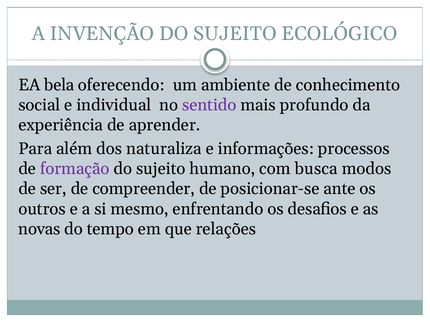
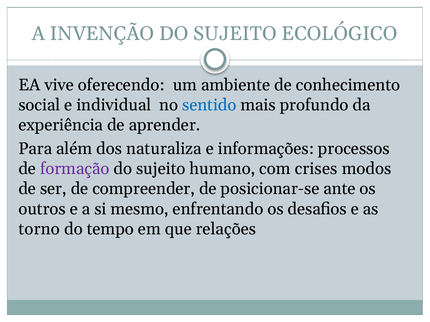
bela: bela -> vive (59, 85)
sentido colour: purple -> blue (209, 105)
busca: busca -> crises (316, 169)
novas: novas -> torno (39, 229)
